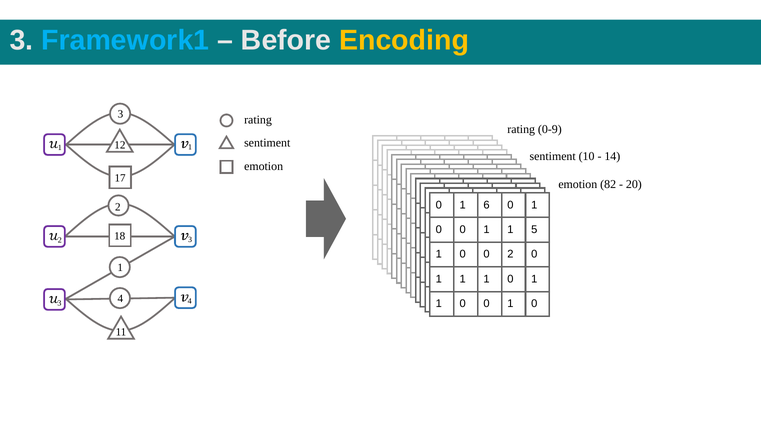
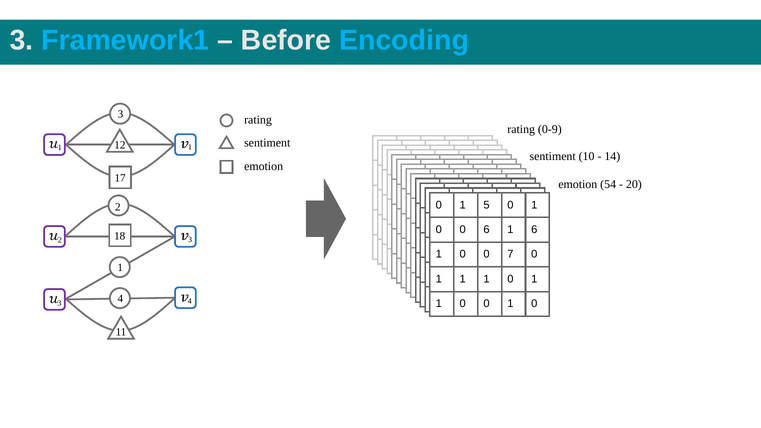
Encoding colour: yellow -> light blue (404, 40)
82: 82 -> 54 (608, 185)
6: 6 -> 5 (487, 205)
1: 1 -> 6 (487, 230)
1 5: 5 -> 6 (534, 230)
0 2: 2 -> 7 (510, 254)
